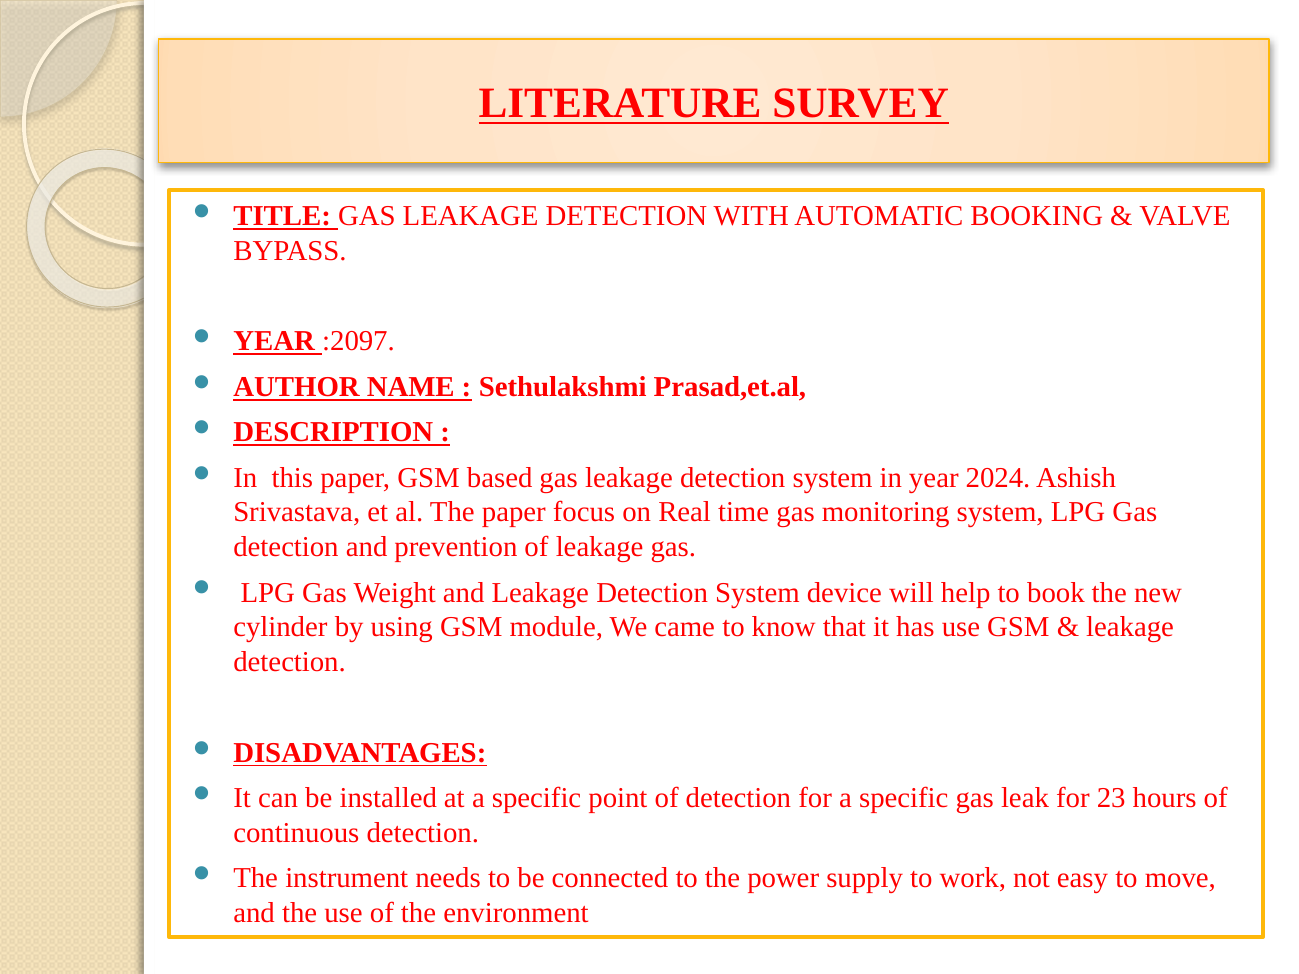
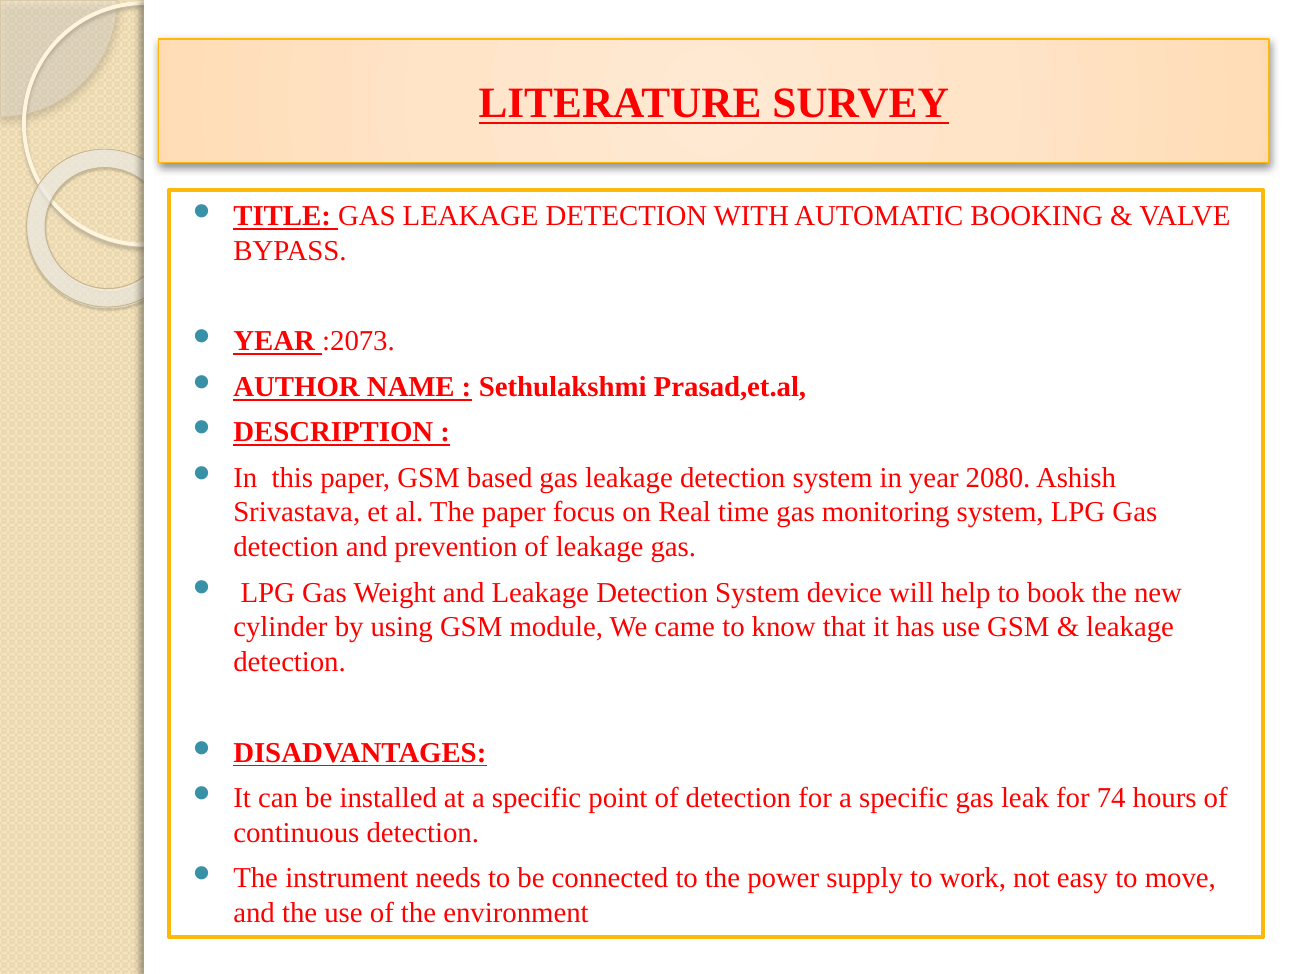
:2097: :2097 -> :2073 (358, 342)
2024: 2024 -> 2080 (998, 478)
23: 23 -> 74 (1111, 798)
